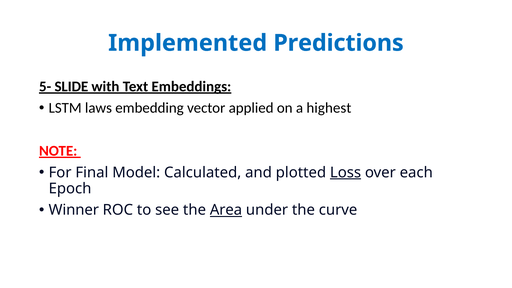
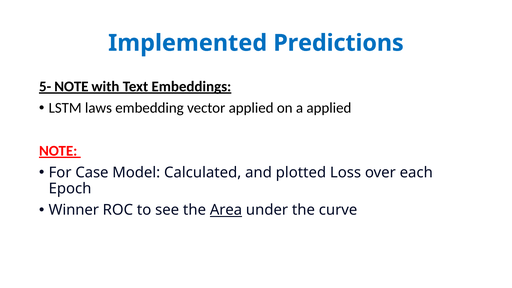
5- SLIDE: SLIDE -> NOTE (71, 87)
a highest: highest -> applied (329, 108)
Final: Final -> Case (92, 172)
Loss underline: present -> none (346, 172)
